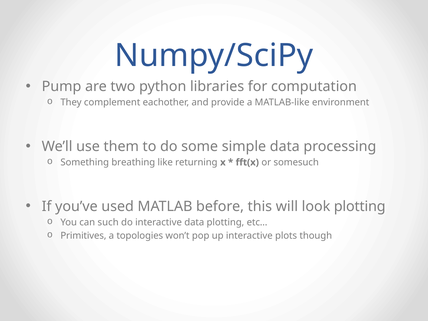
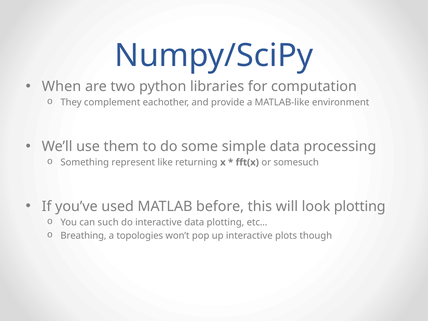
Pump: Pump -> When (61, 87)
breathing: breathing -> represent (133, 162)
Primitives: Primitives -> Breathing (83, 236)
